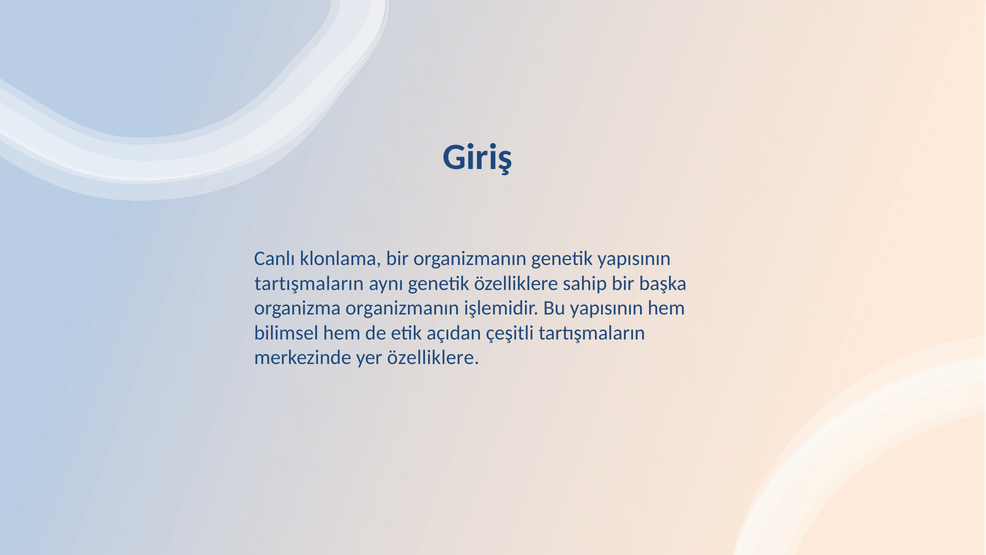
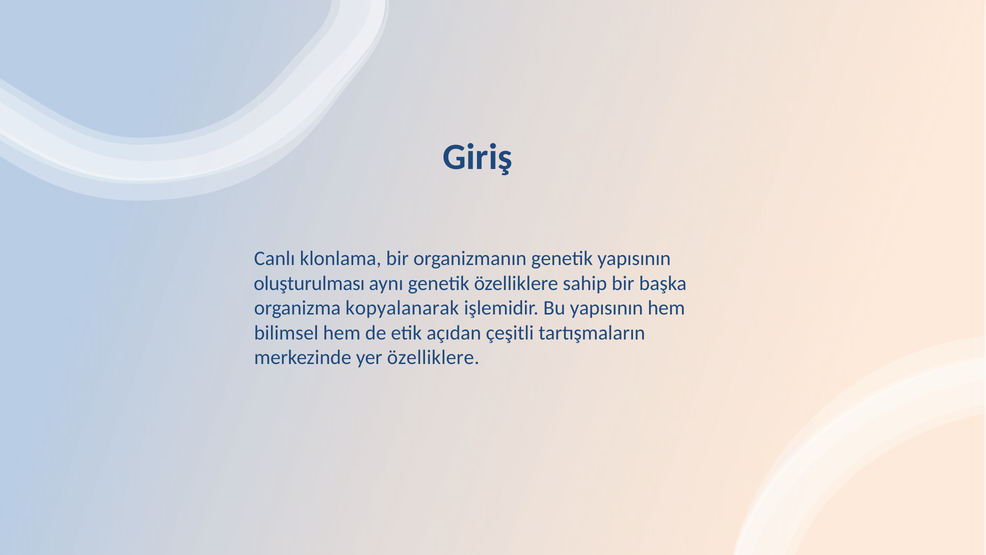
tartışmaların: tartışmaların -> oluşturulması (309, 283)
organizma organizmanın: organizmanın -> kopyalanarak (402, 308)
